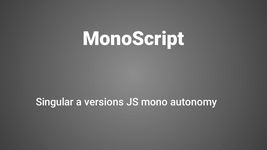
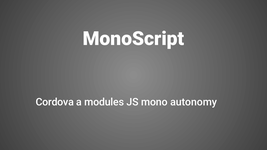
Singular: Singular -> Cordova (55, 102)
versions: versions -> modules (104, 102)
